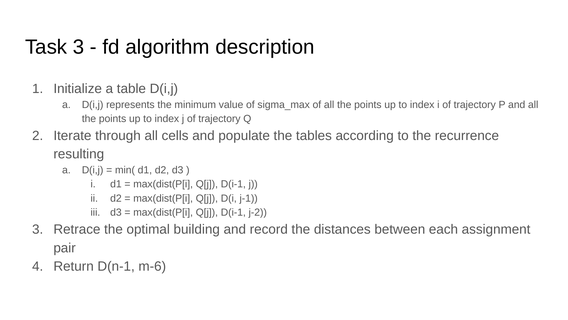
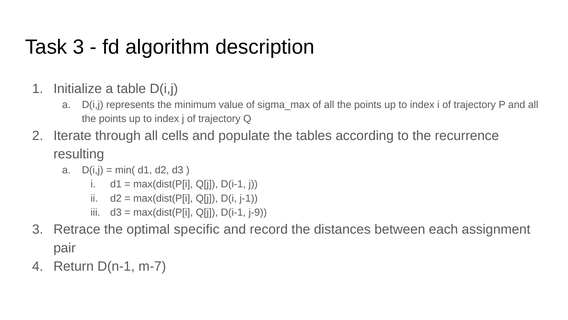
j-2: j-2 -> j-9 (258, 212)
building: building -> specific (197, 229)
m-6: m-6 -> m-7 (152, 266)
